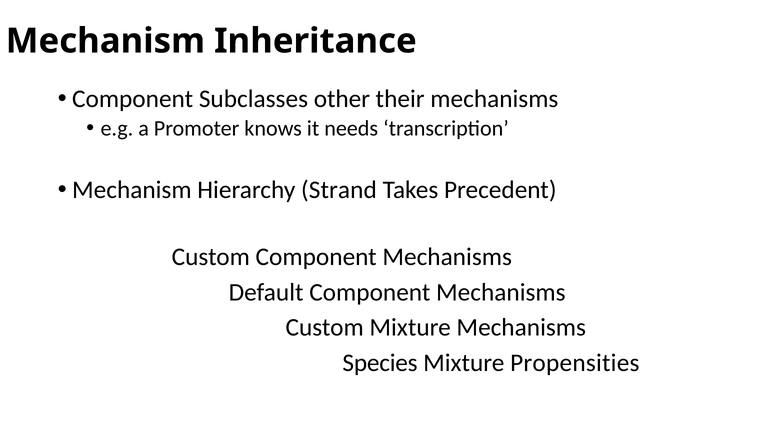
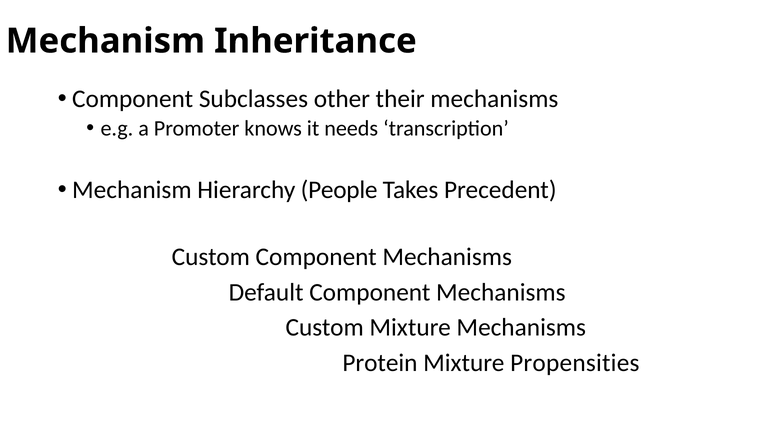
Strand: Strand -> People (339, 190)
Species: Species -> Protein (380, 363)
